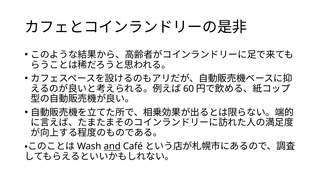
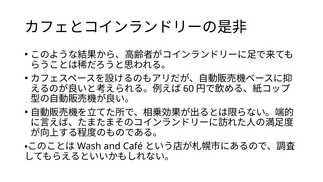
and underline: present -> none (112, 146)
